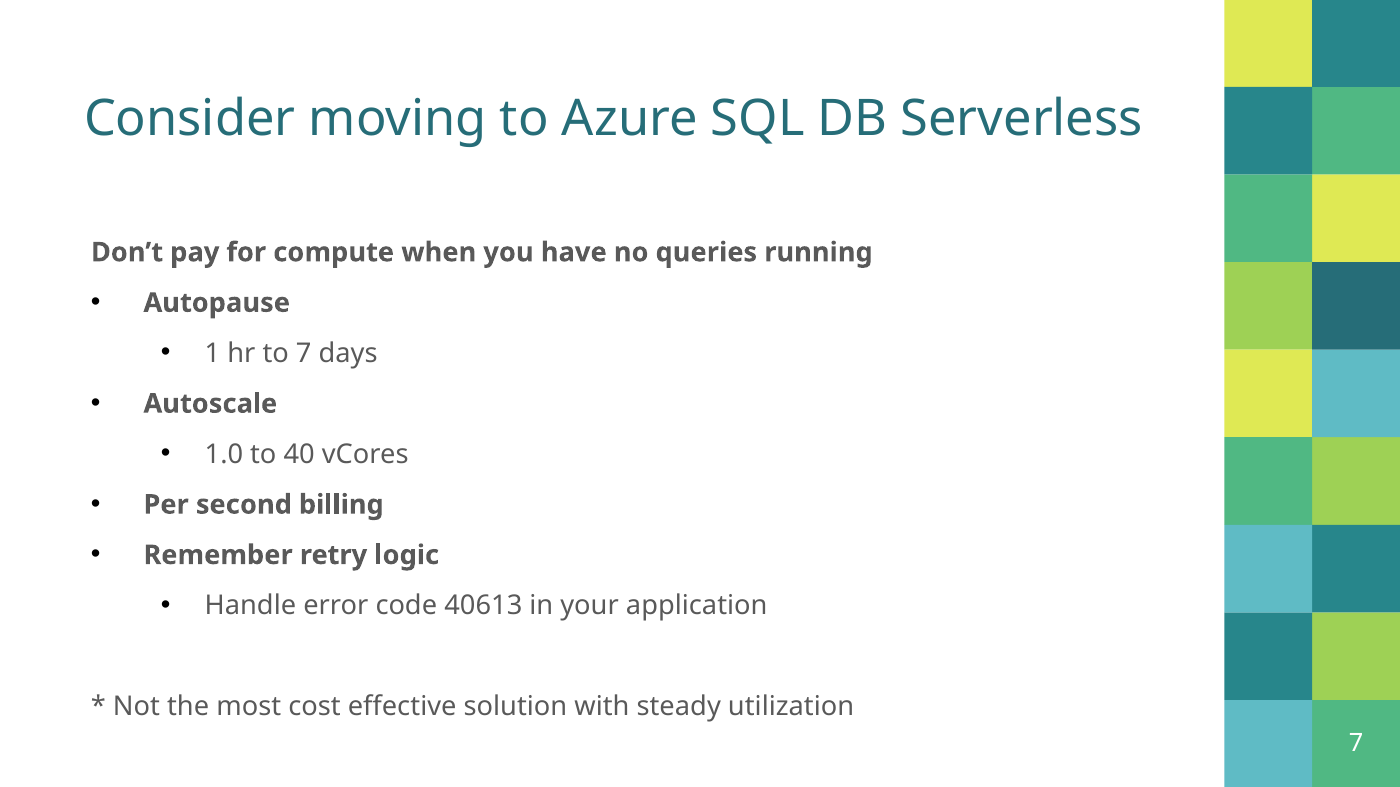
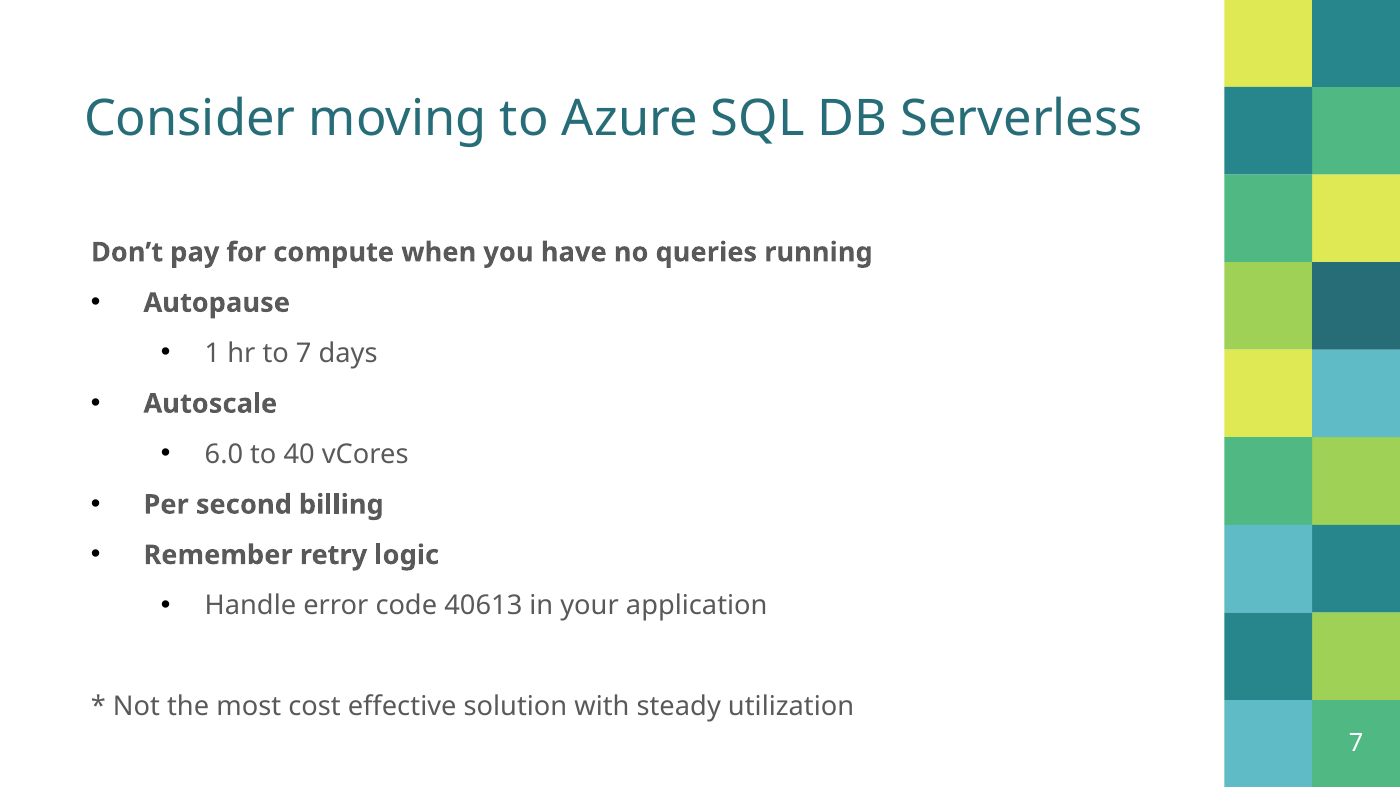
1.0: 1.0 -> 6.0 (224, 455)
